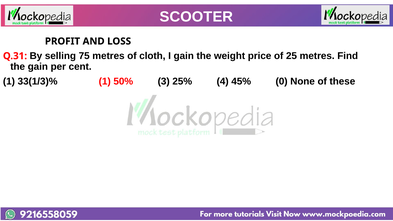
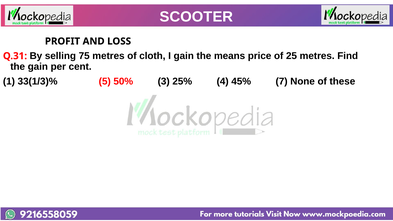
weight: weight -> means (230, 56)
33(1/3)% 1: 1 -> 5 (105, 81)
0: 0 -> 7 (282, 81)
